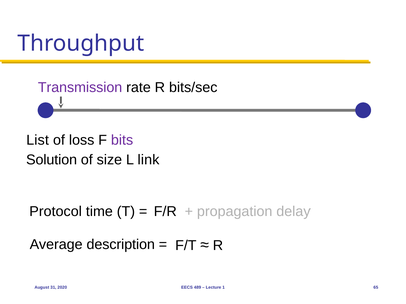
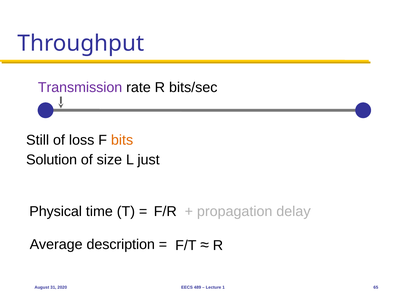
List: List -> Still (38, 140)
bits colour: purple -> orange (122, 140)
link: link -> just (149, 160)
Protocol: Protocol -> Physical (56, 212)
